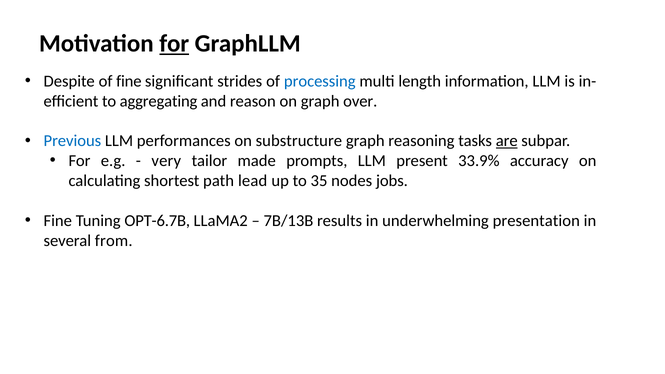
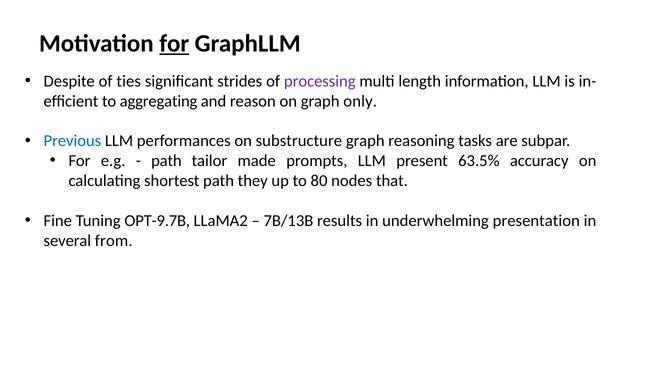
of fine: fine -> ties (129, 81)
processing colour: blue -> purple (320, 81)
over: over -> only (360, 101)
are underline: present -> none (507, 141)
very: very -> path (166, 161)
33.9%: 33.9% -> 63.5% (479, 161)
lead: lead -> they (253, 181)
35: 35 -> 80 (319, 181)
jobs: jobs -> that (392, 181)
OPT-6.7B: OPT-6.7B -> OPT-9.7B (157, 221)
